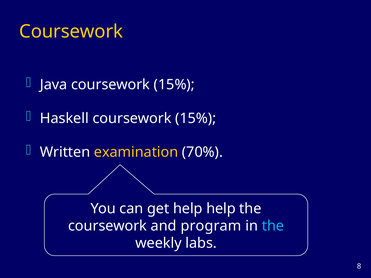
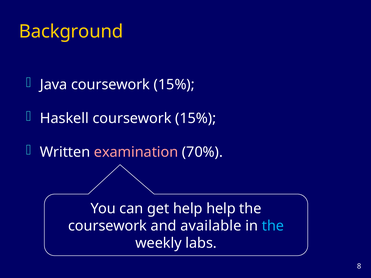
Coursework: Coursework -> Background (71, 32)
examination colour: yellow -> pink (136, 152)
program: program -> available (211, 226)
